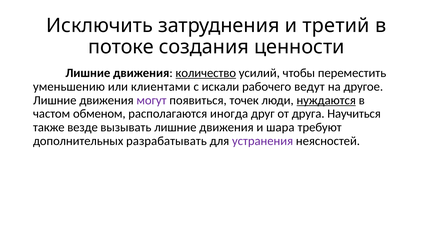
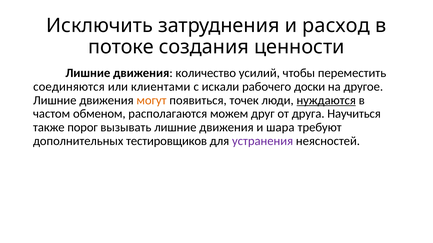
третий: третий -> расход (336, 26)
количество underline: present -> none (206, 73)
уменьшению: уменьшению -> соединяются (69, 87)
ведут: ведут -> доски (310, 87)
могут colour: purple -> orange (151, 100)
иногда: иногда -> можем (229, 114)
везде: везде -> порог (83, 128)
разрабатывать: разрабатывать -> тестировщиков (167, 141)
